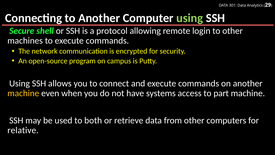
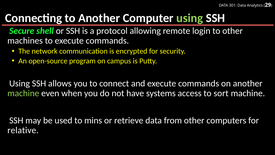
machine colour: yellow -> light green (23, 93)
part: part -> sort (221, 93)
both: both -> mins (93, 120)
